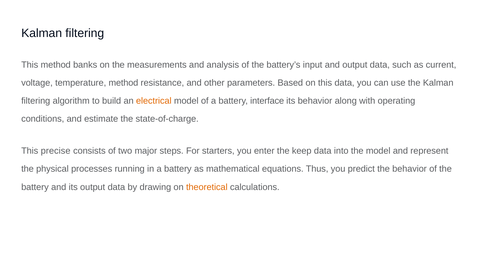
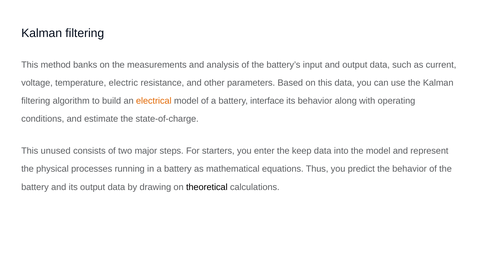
temperature method: method -> electric (123, 83)
precise: precise -> unused (56, 151)
theoretical colour: orange -> black (207, 187)
